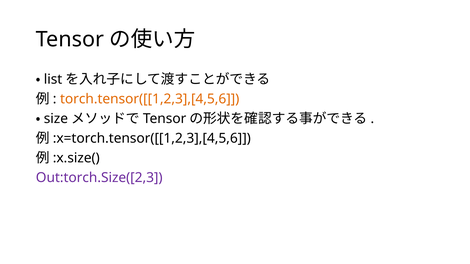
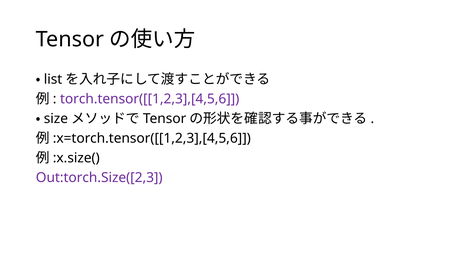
torch.tensor([[1,2,3],[4,5,6 colour: orange -> purple (150, 99)
